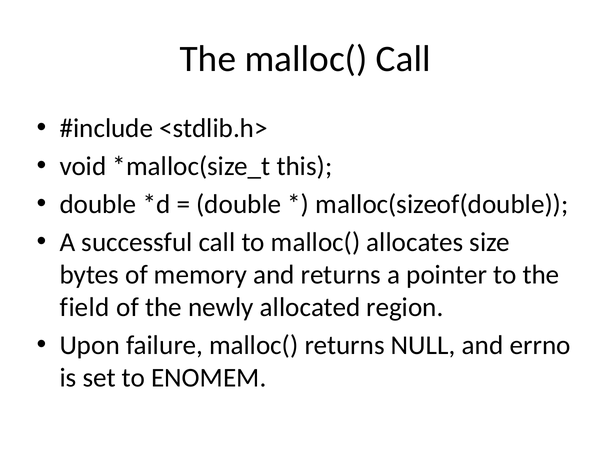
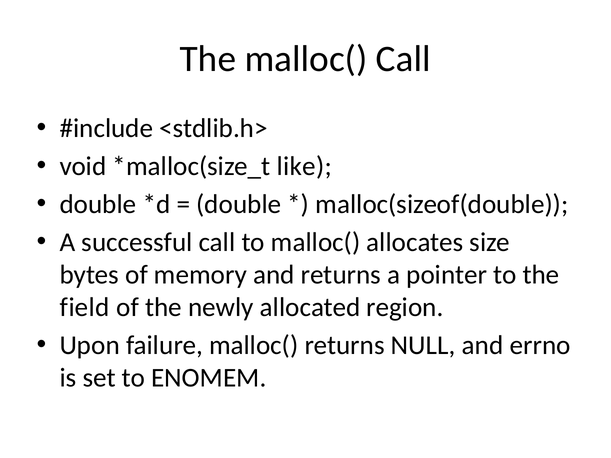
this: this -> like (304, 166)
